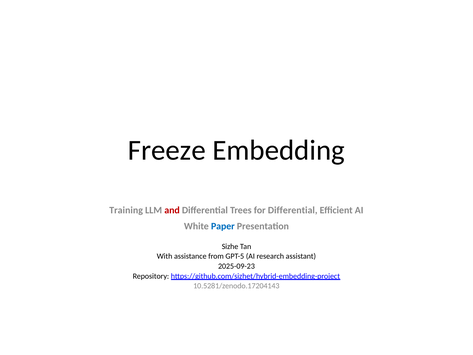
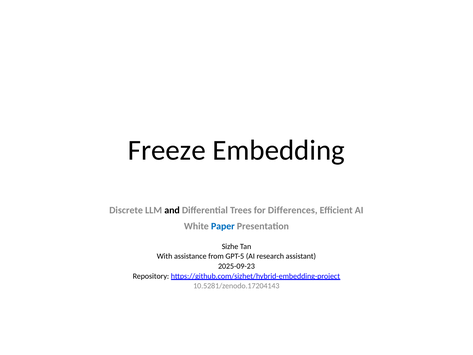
Training: Training -> Discrete (126, 210)
and colour: red -> black (172, 210)
for Differential: Differential -> Differences (293, 210)
